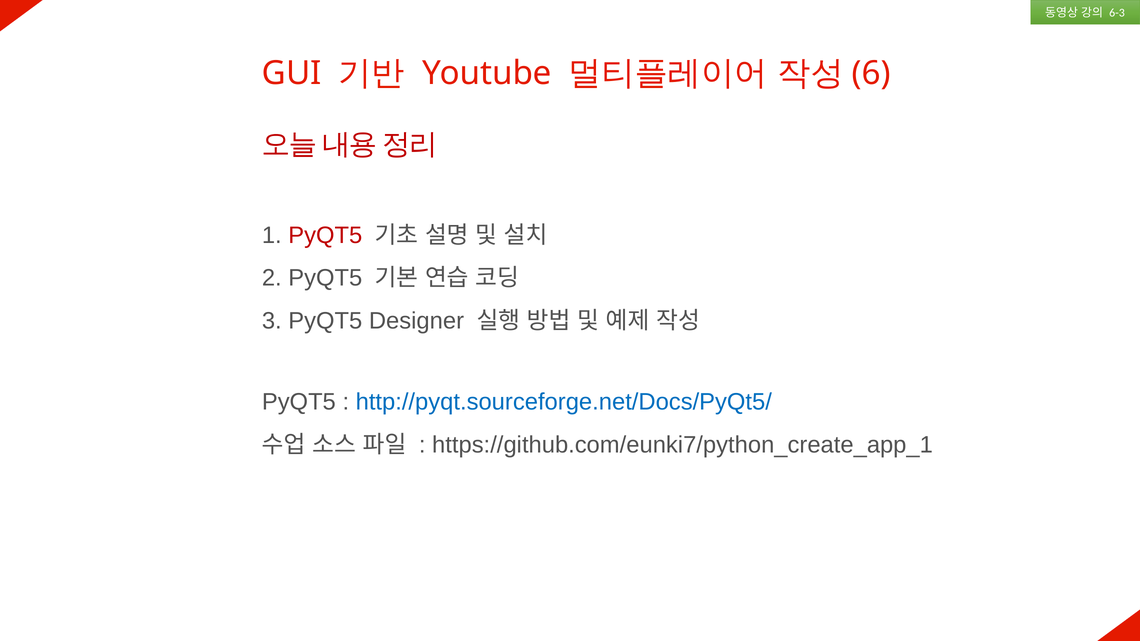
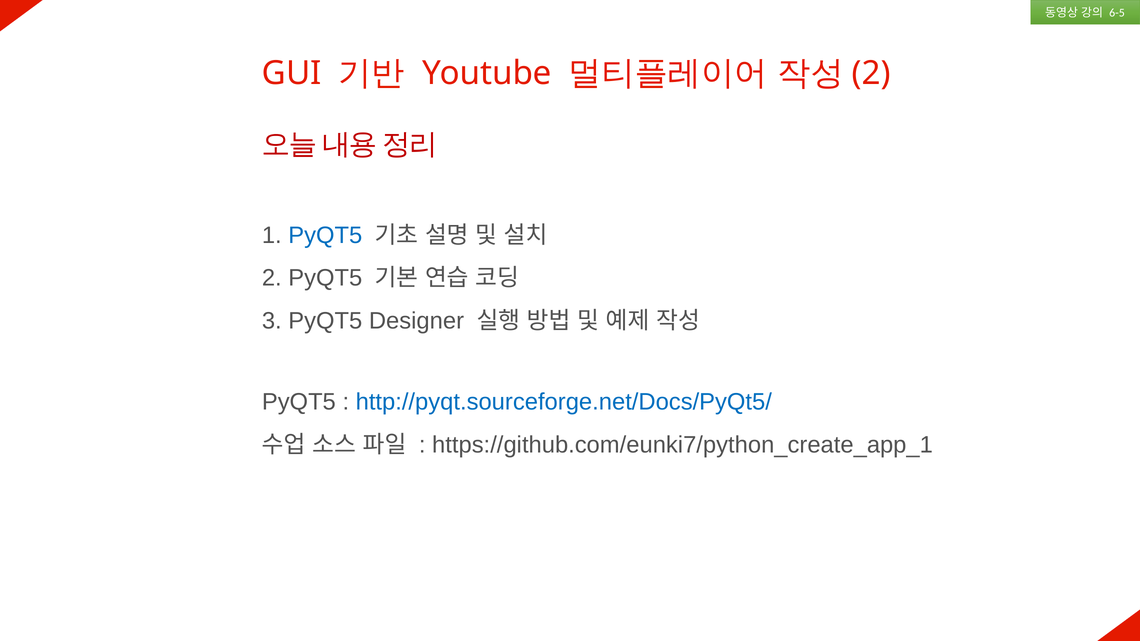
6-3: 6-3 -> 6-5 (1117, 13)
6: 6 -> 2 (871, 74)
PyQT5 colour: red -> blue (325, 235)
